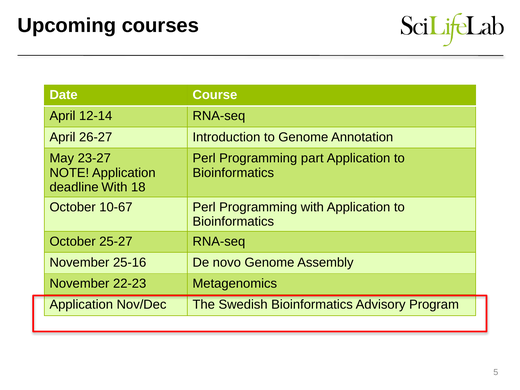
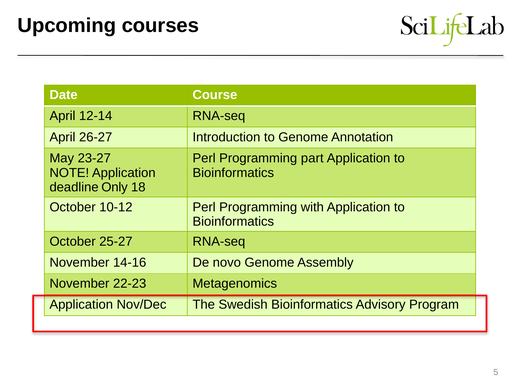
deadline With: With -> Only (115, 187)
10-67: 10-67 -> 10-12 (116, 207)
25-16: 25-16 -> 14-16 (130, 262)
